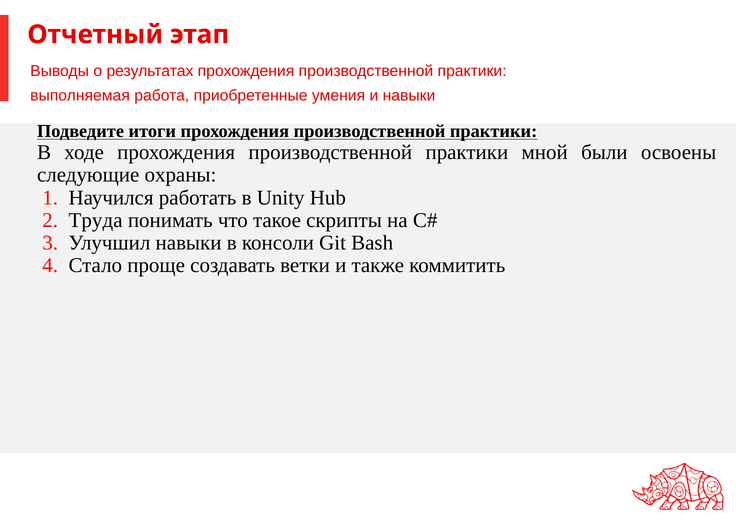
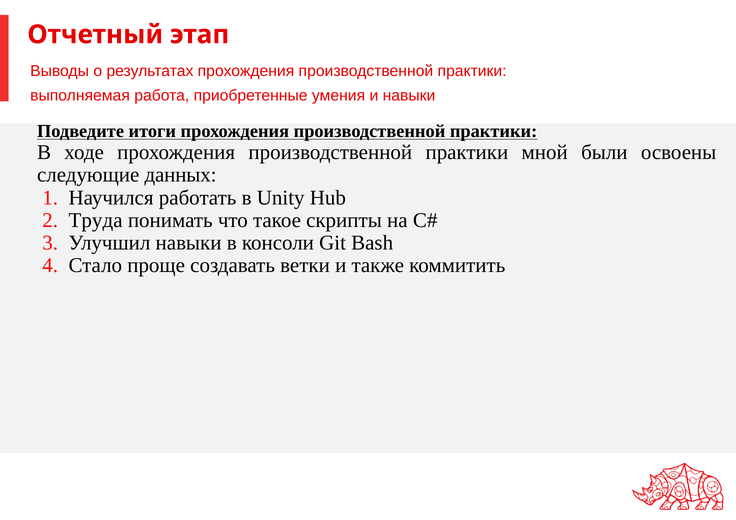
охраны: охраны -> данных (181, 175)
